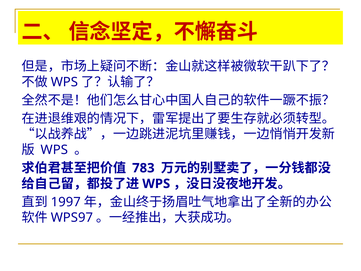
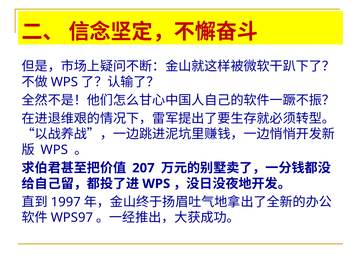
783: 783 -> 207 (143, 168)
